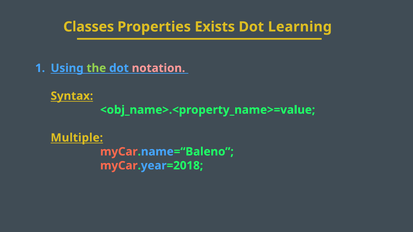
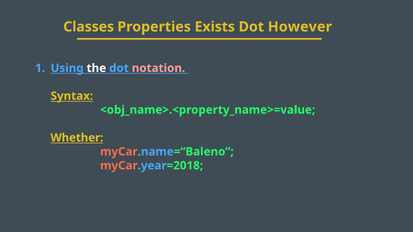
Learning: Learning -> However (300, 27)
the colour: light green -> white (96, 68)
Multiple: Multiple -> Whether (77, 138)
